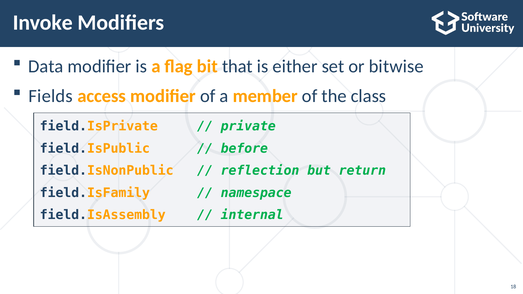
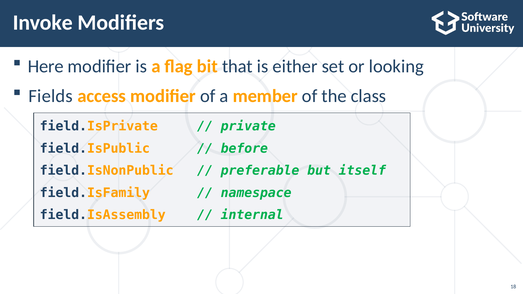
Data: Data -> Here (46, 66)
bitwise: bitwise -> looking (396, 66)
reflection: reflection -> preferable (260, 171)
return: return -> itself (362, 171)
